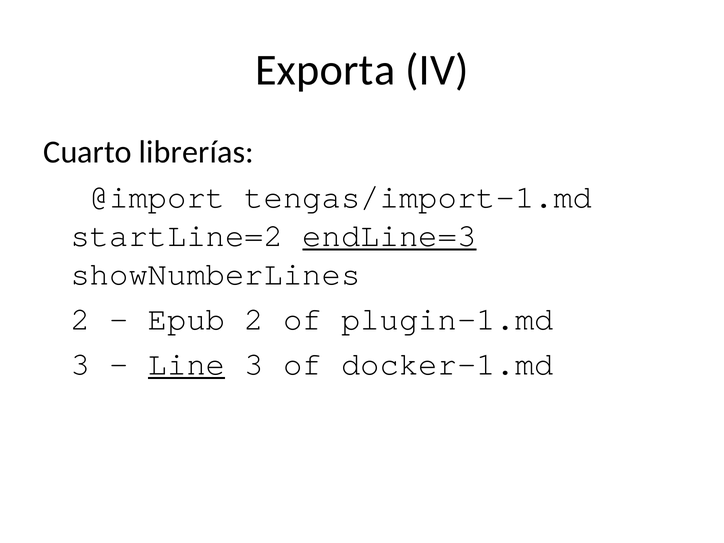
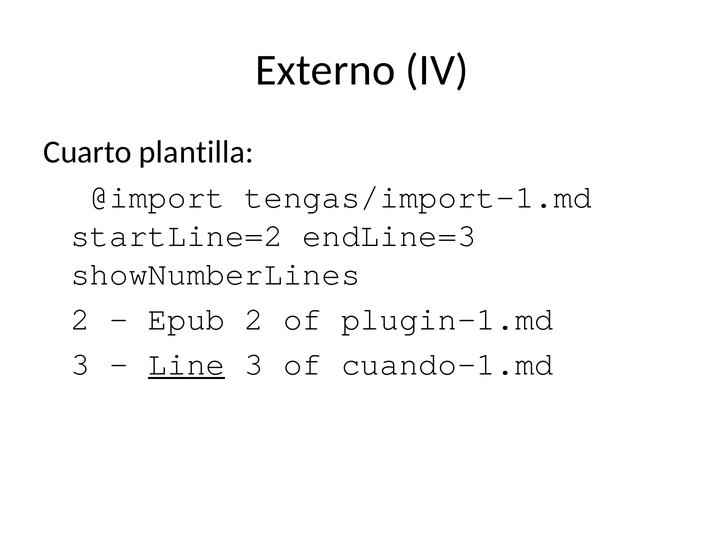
Exporta: Exporta -> Externo (325, 70)
librerías: librerías -> plantilla (196, 152)
endLine=3 underline: present -> none (389, 236)
docker-1.md: docker-1.md -> cuando-1.md (447, 364)
